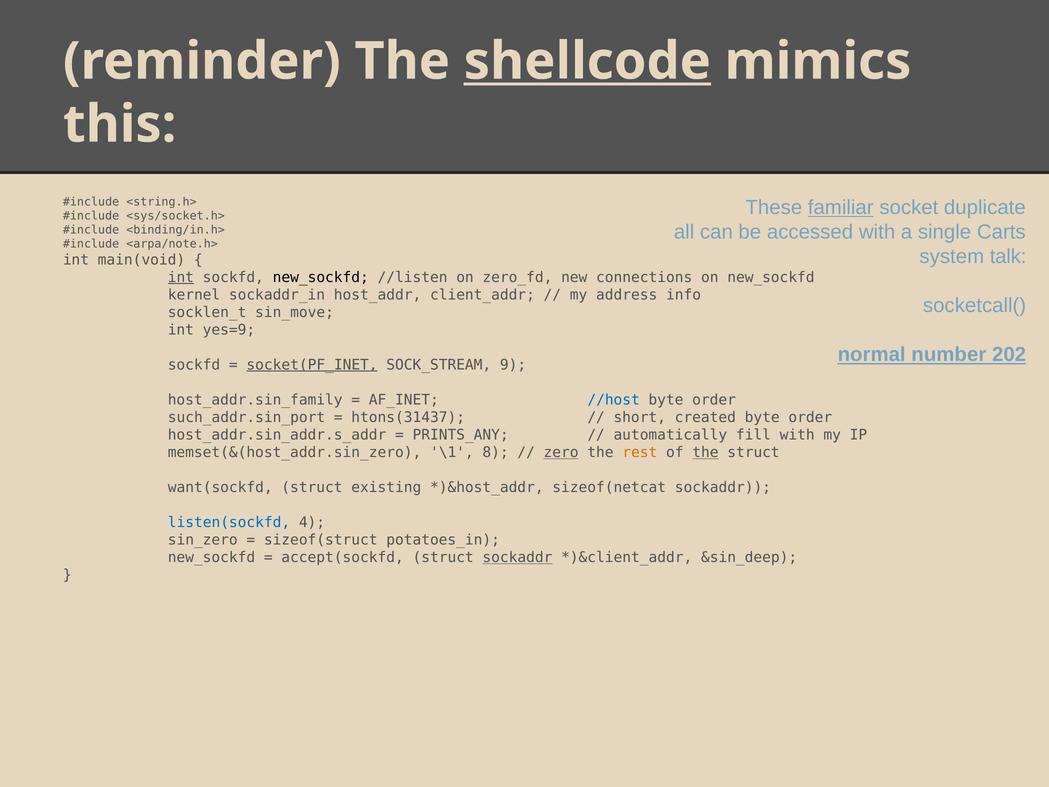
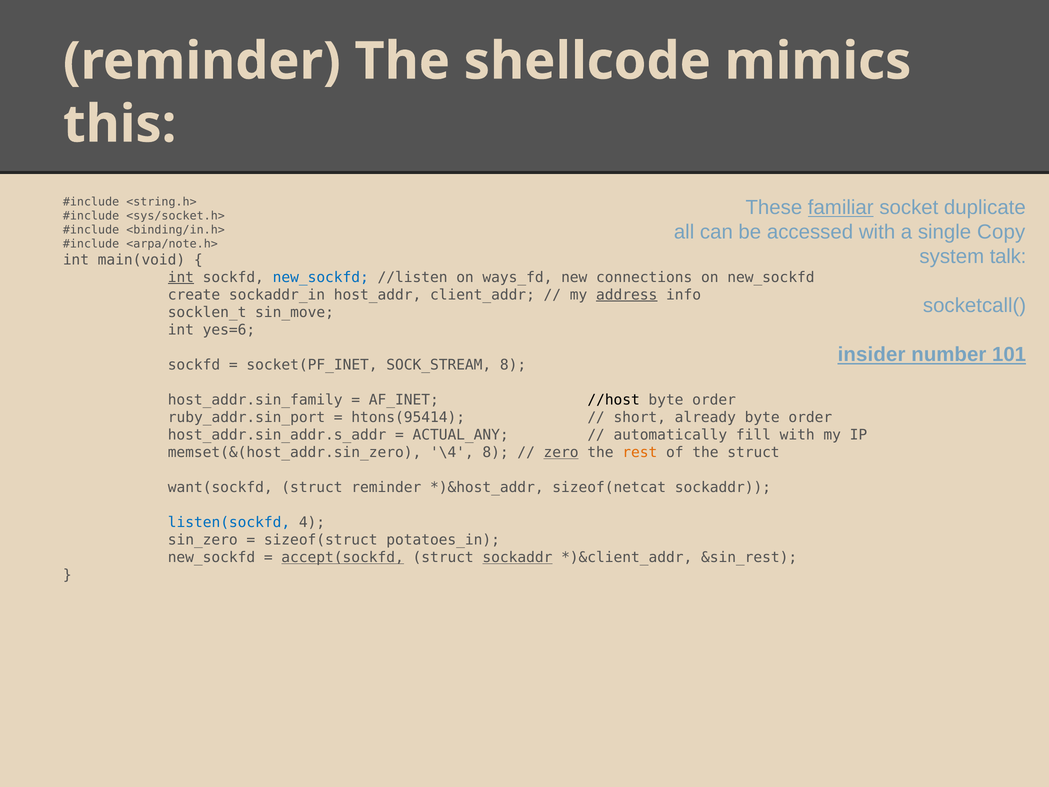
shellcode underline: present -> none (587, 61)
Carts: Carts -> Copy (1001, 232)
new_sockfd colour: black -> blue (321, 277)
zero_fd: zero_fd -> ways_fd (517, 277)
kernel: kernel -> create (194, 295)
address underline: none -> present (627, 295)
yes=9: yes=9 -> yes=6 (229, 330)
normal: normal -> insider (872, 355)
202: 202 -> 101 (1009, 355)
socket(PF_INET underline: present -> none (312, 365)
SOCK_STREAM 9: 9 -> 8 (513, 365)
//host colour: blue -> black (614, 400)
such_addr.sin_port: such_addr.sin_port -> ruby_addr.sin_port (247, 417)
htons(31437: htons(31437 -> htons(95414 (408, 417)
created: created -> already (705, 417)
PRINTS_ANY: PRINTS_ANY -> ACTUAL_ANY (461, 435)
\1: \1 -> \4 (452, 452)
the underline: present -> none (705, 452)
struct existing: existing -> reminder (386, 487)
accept(sockfd underline: none -> present (343, 557)
&sin_deep: &sin_deep -> &sin_rest (749, 557)
